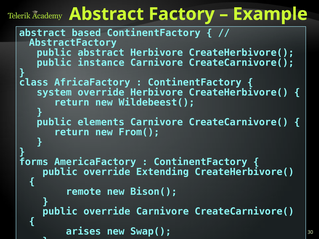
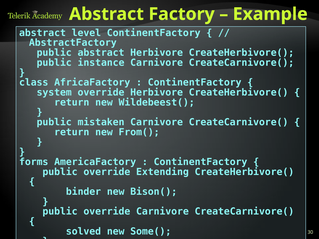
based: based -> level (86, 33)
elements: elements -> mistaken (101, 122)
remote: remote -> binder (83, 192)
arises: arises -> solved (83, 232)
Swap(: Swap( -> Some( (151, 232)
